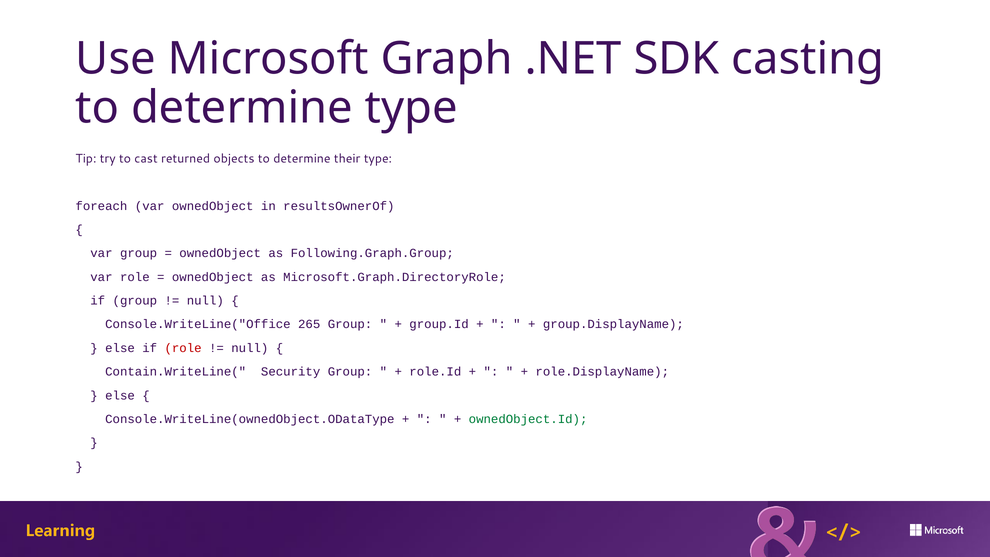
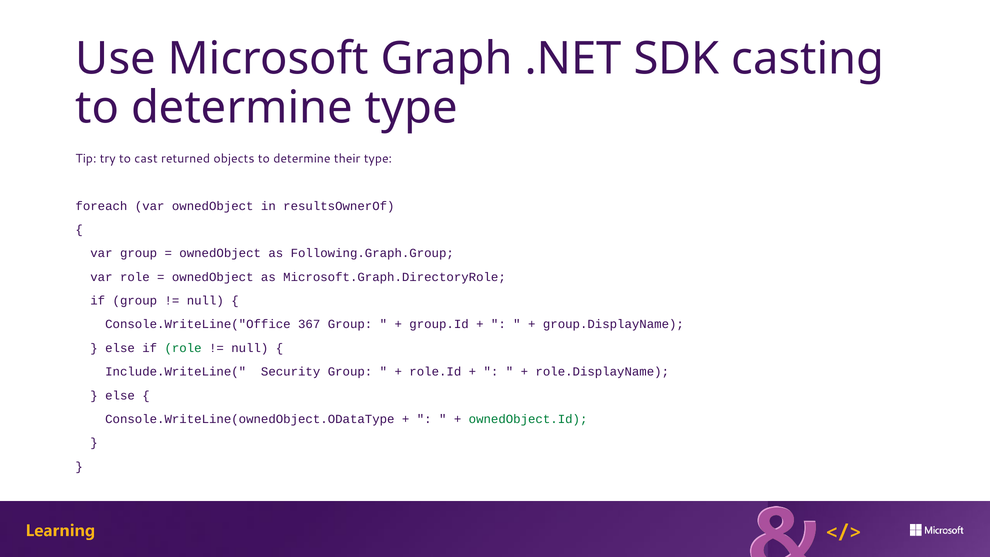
265: 265 -> 367 (309, 324)
role colour: red -> green (183, 348)
Contain.WriteLine(: Contain.WriteLine( -> Include.WriteLine( (176, 372)
